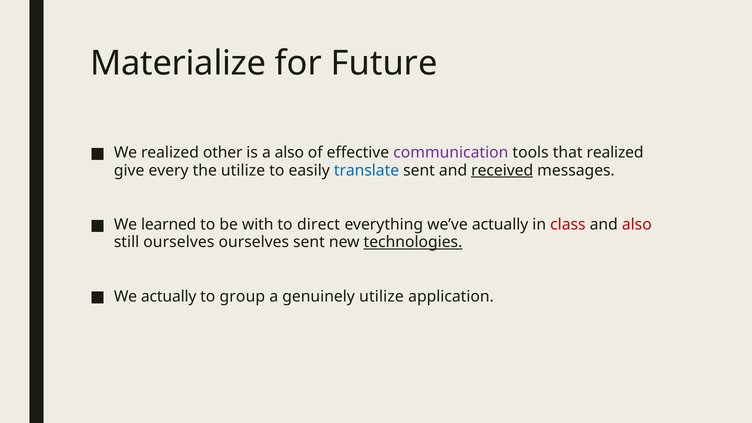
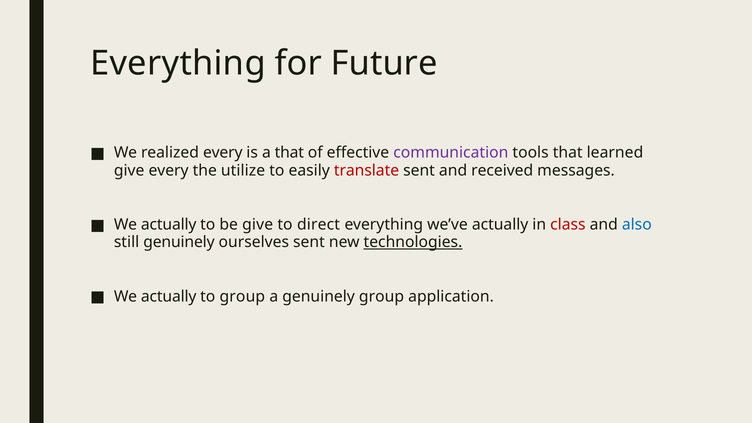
Materialize: Materialize -> Everything (178, 63)
realized other: other -> every (223, 153)
a also: also -> that (289, 153)
that realized: realized -> learned (615, 153)
translate colour: blue -> red (367, 170)
received underline: present -> none (502, 170)
learned: learned -> actually (169, 225)
be with: with -> give (258, 225)
also colour: red -> blue (637, 225)
still ourselves: ourselves -> genuinely (179, 242)
genuinely utilize: utilize -> group (382, 296)
